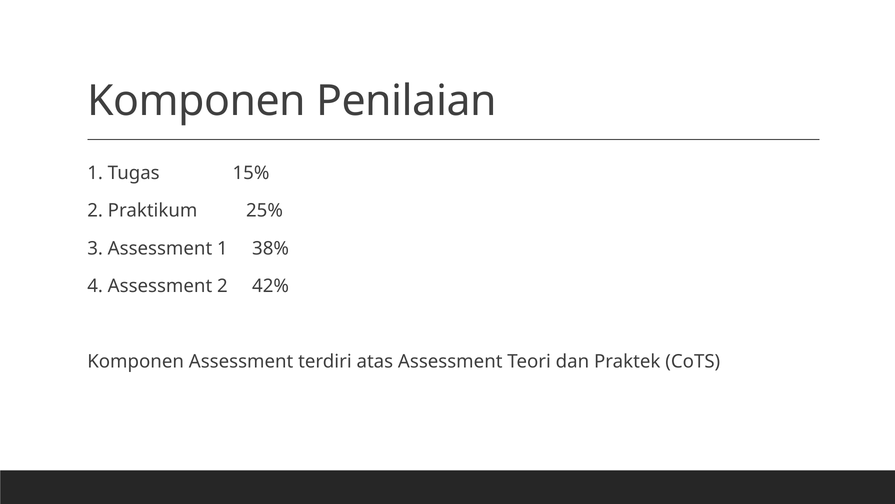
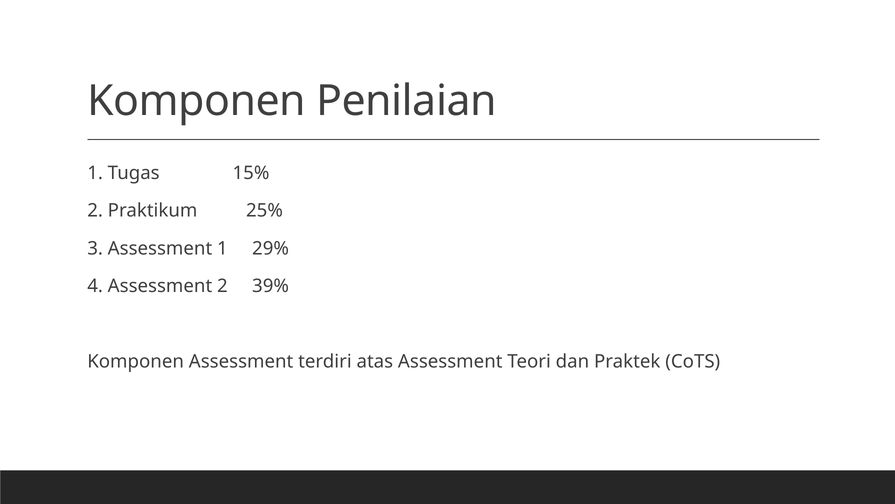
38%: 38% -> 29% (271, 248)
42%: 42% -> 39% (271, 286)
